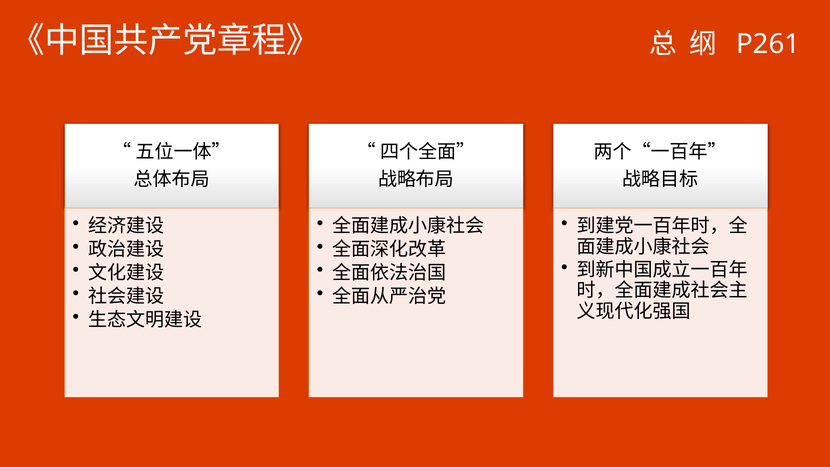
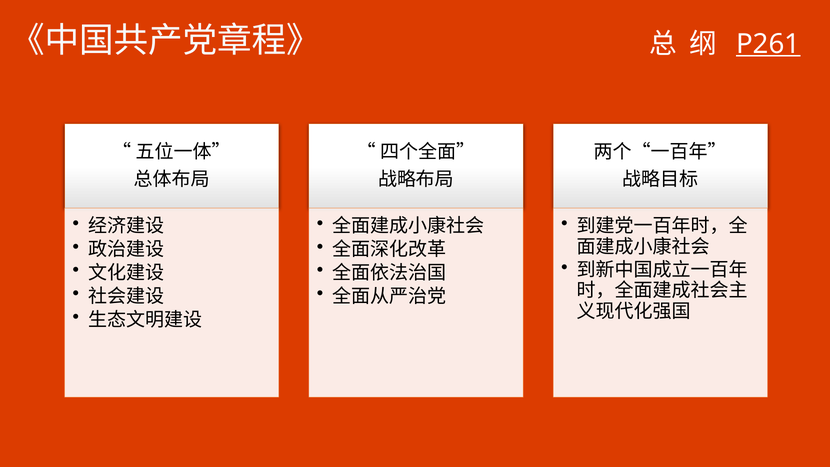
P261 underline: none -> present (768, 44)
